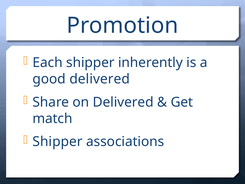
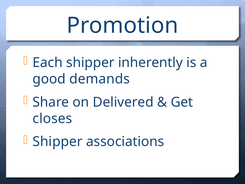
good delivered: delivered -> demands (100, 79)
match: match -> closes (52, 118)
